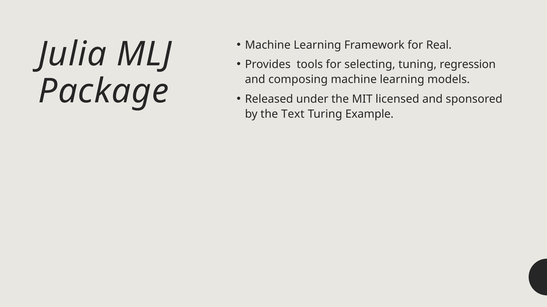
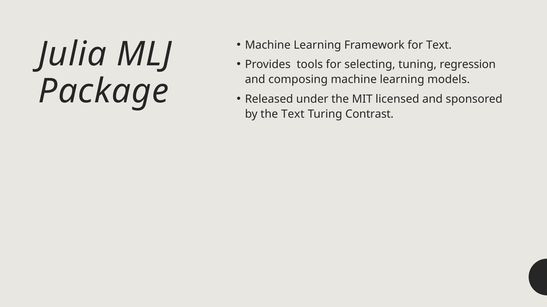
for Real: Real -> Text (439, 45)
Example: Example -> Contrast (369, 114)
